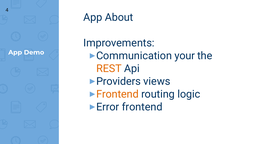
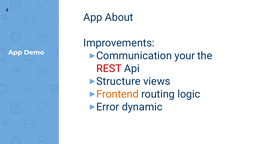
REST colour: orange -> red (109, 69)
Providers: Providers -> Structure (118, 82)
Error frontend: frontend -> dynamic (142, 107)
